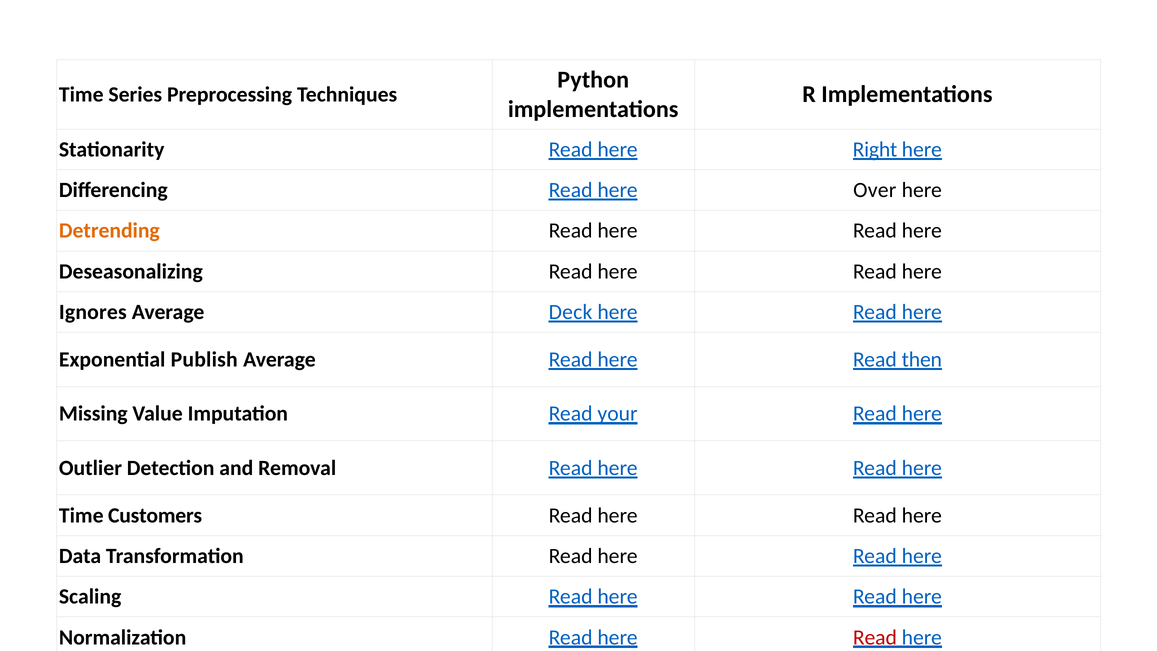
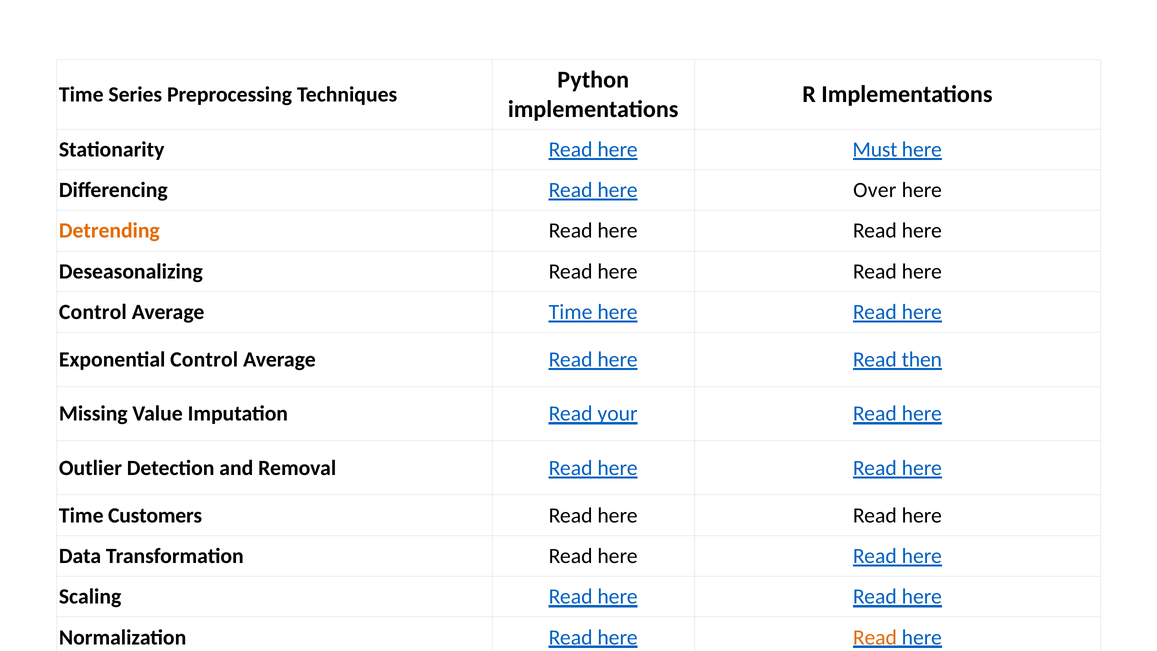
Right: Right -> Must (875, 149)
Ignores: Ignores -> Control (93, 312)
Average Deck: Deck -> Time (571, 312)
Exponential Publish: Publish -> Control (204, 359)
Read colour: red -> orange (875, 637)
